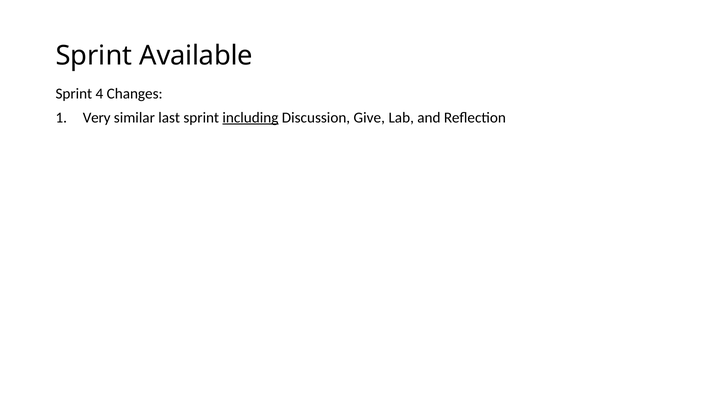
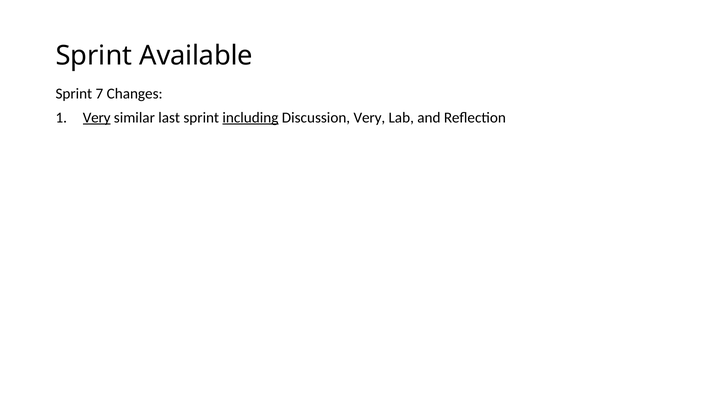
4: 4 -> 7 (99, 93)
Very underline: none -> present (97, 117)
Discussion Give: Give -> Very (369, 117)
